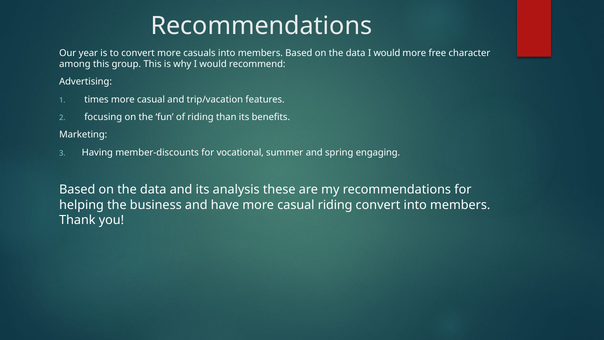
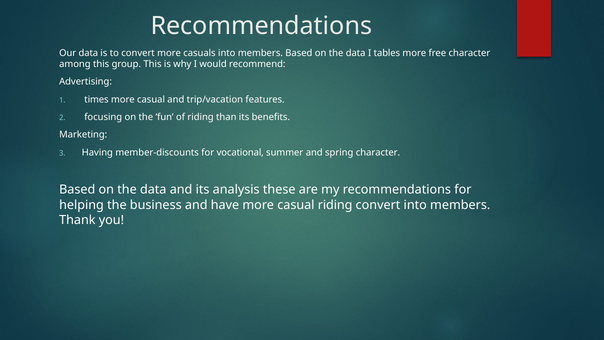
Our year: year -> data (88, 53)
data I would: would -> tables (387, 53)
spring engaging: engaging -> character (378, 152)
